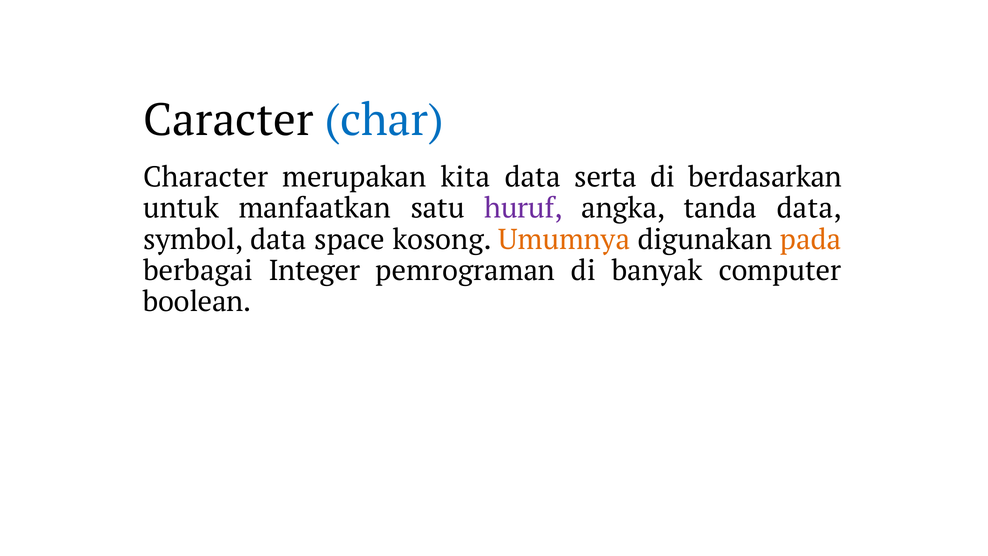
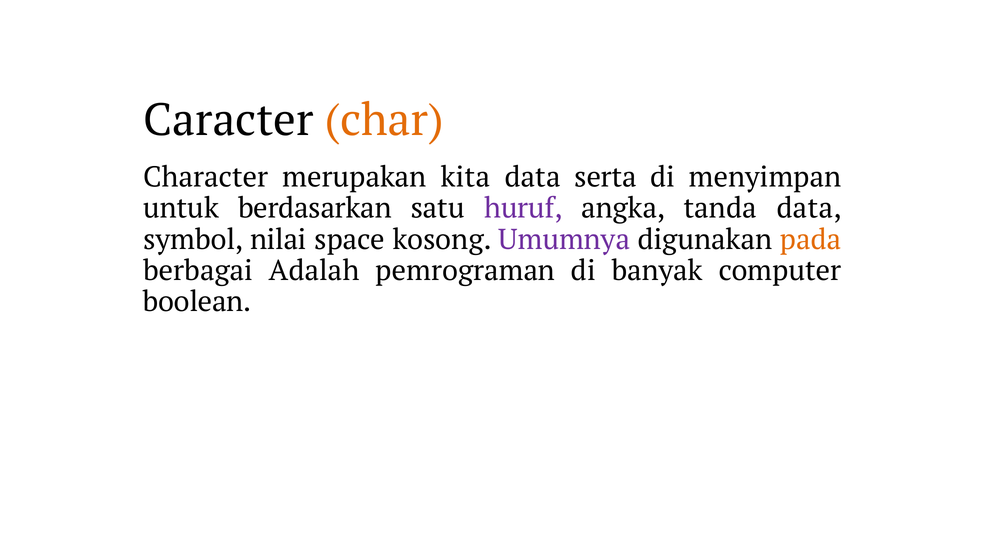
char colour: blue -> orange (384, 120)
berdasarkan: berdasarkan -> menyimpan (765, 177)
manfaatkan: manfaatkan -> berdasarkan (315, 208)
symbol data: data -> nilai (278, 239)
Umumnya colour: orange -> purple (564, 239)
Integer: Integer -> Adalah (314, 271)
